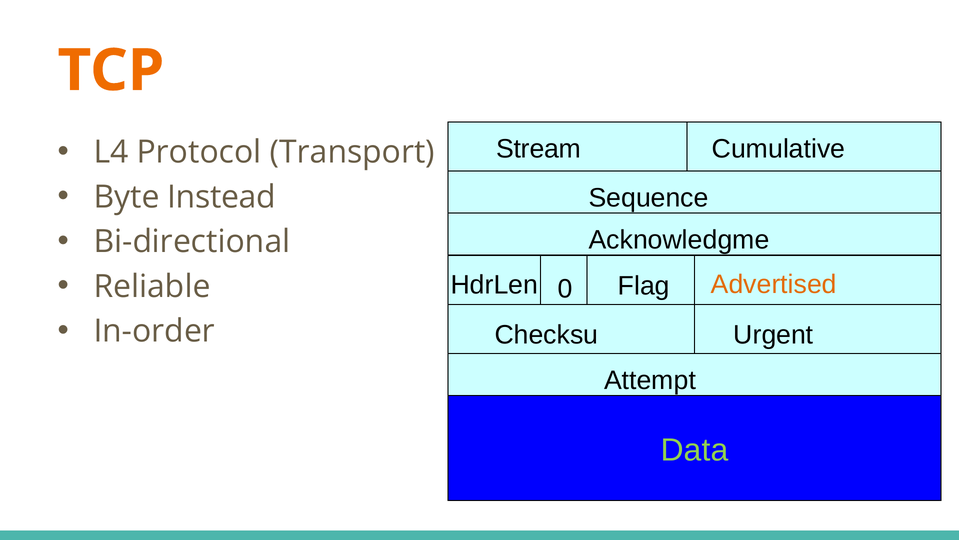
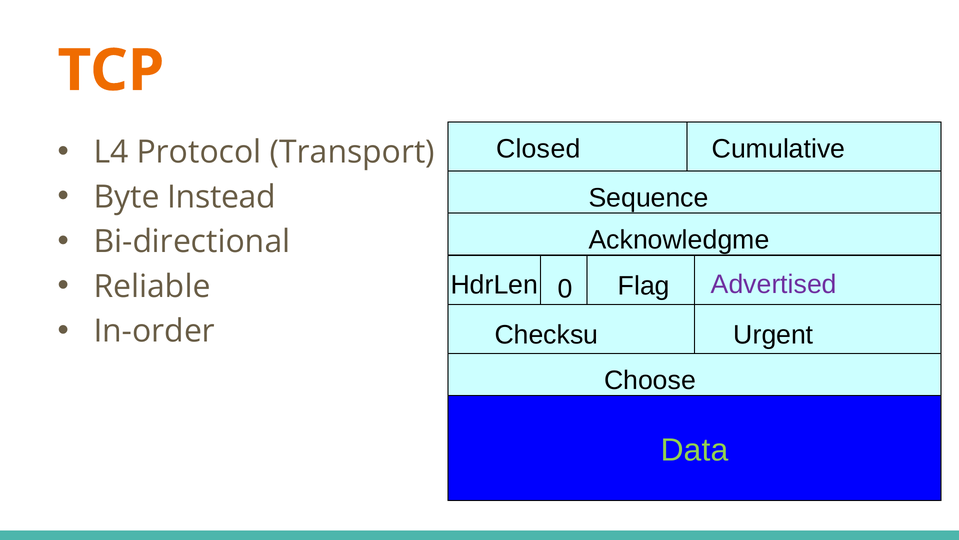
Stream: Stream -> Closed (538, 149)
Advertised colour: orange -> purple (774, 284)
Attempt: Attempt -> Choose (650, 380)
